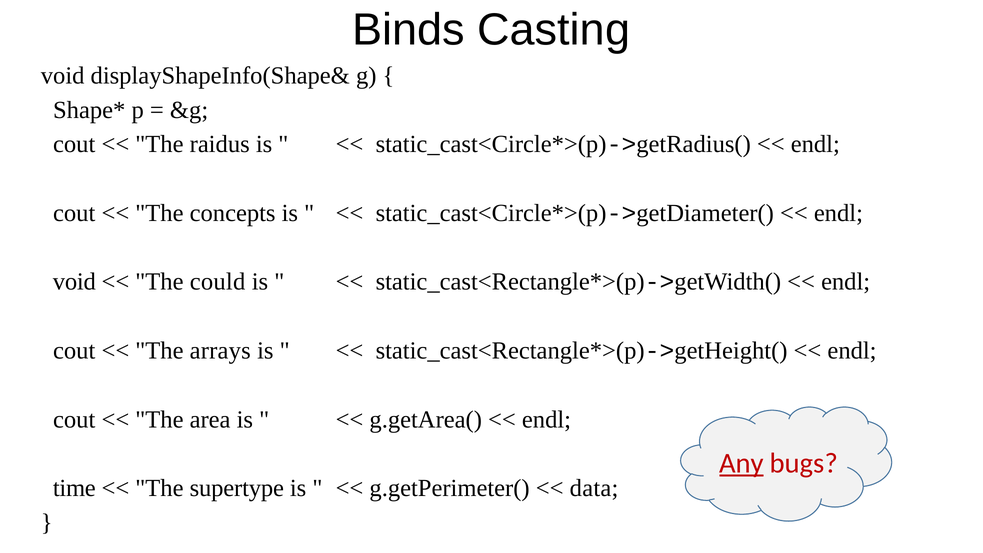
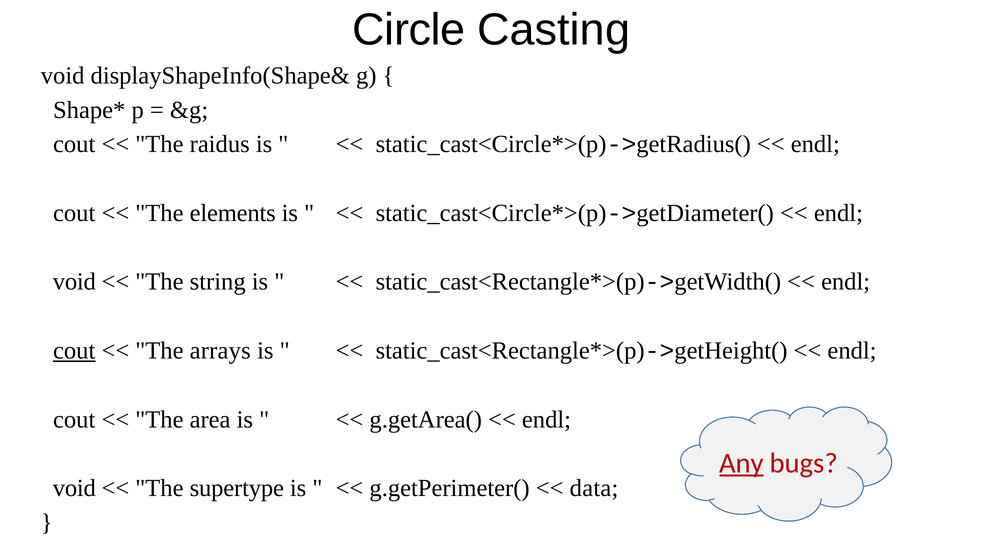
Binds: Binds -> Circle (409, 30)
concepts: concepts -> elements (233, 213)
could: could -> string (218, 282)
cout underline: none -> present (74, 351)
time: time -> void (74, 488)
